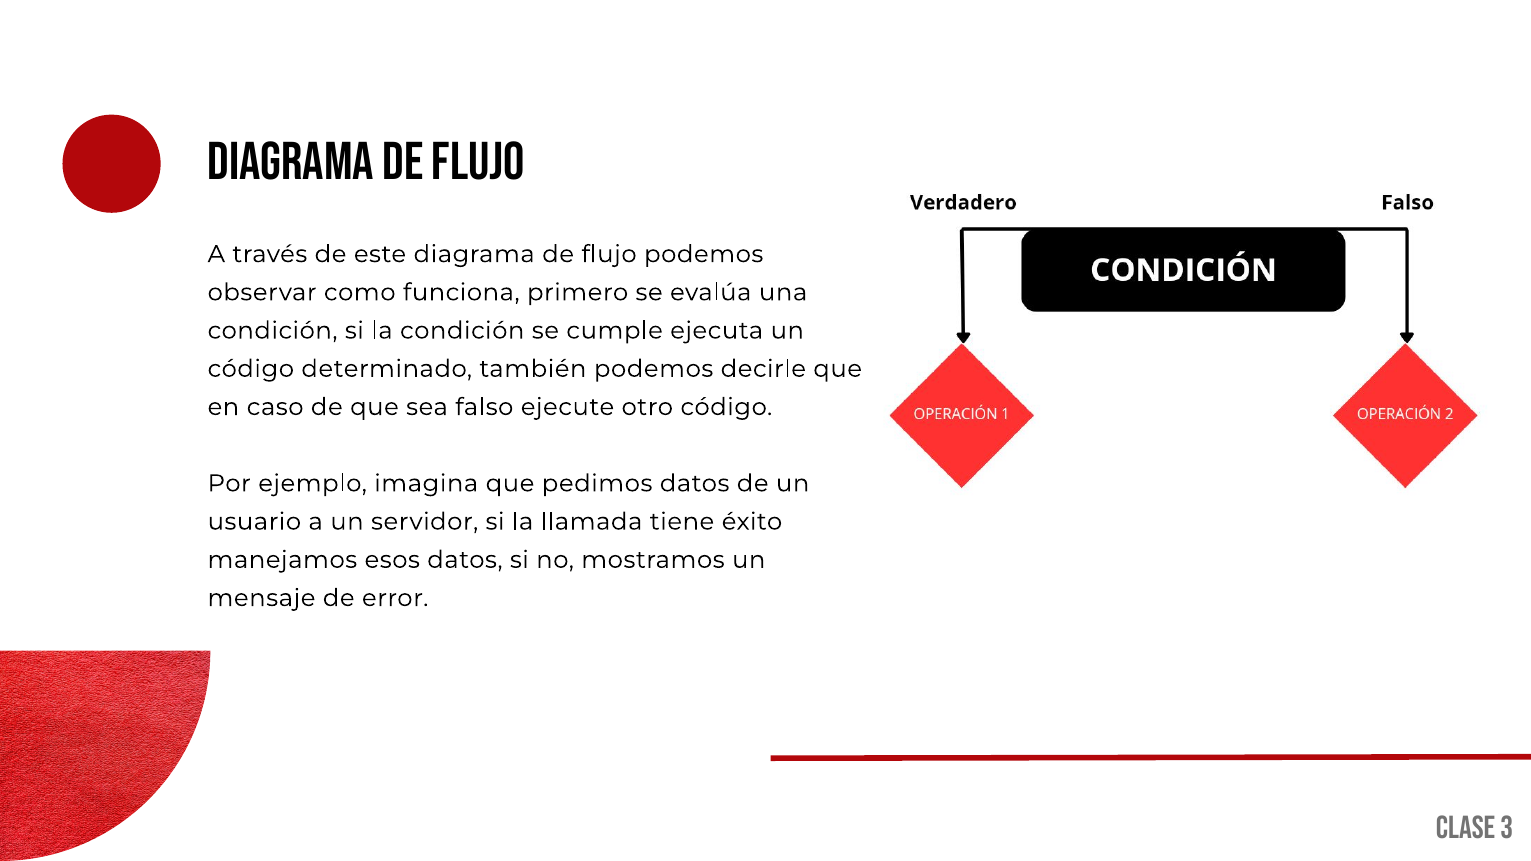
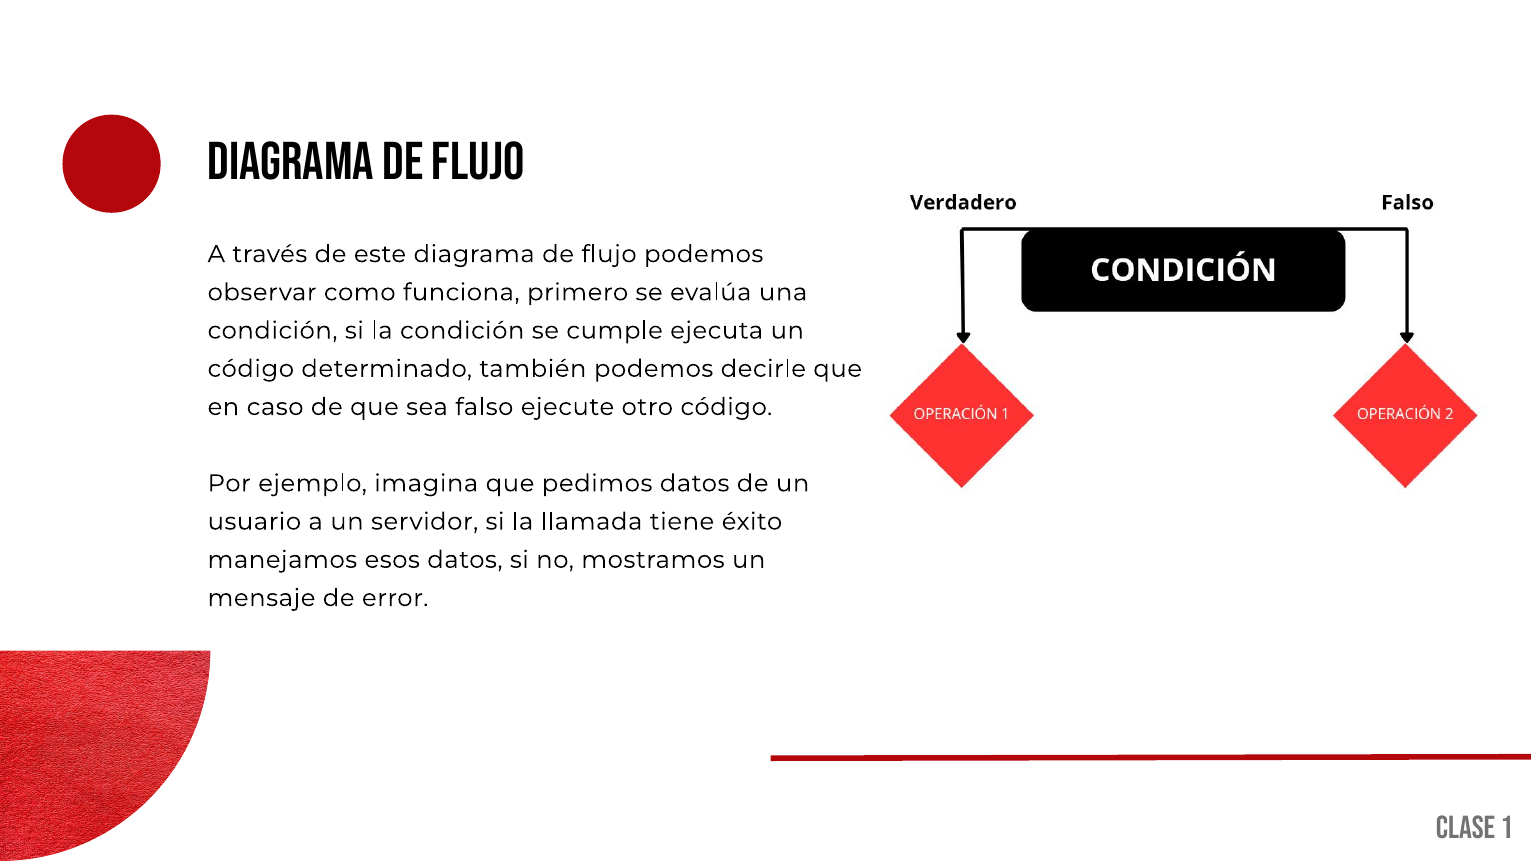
3: 3 -> 1 (1507, 828)
